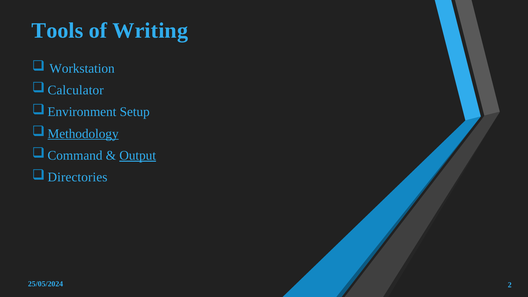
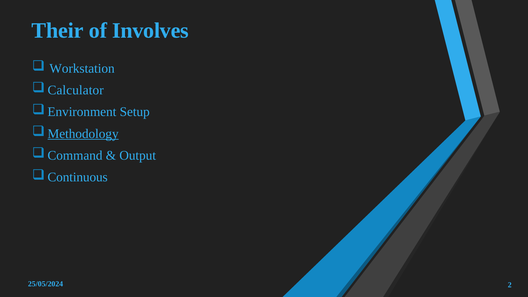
Tools: Tools -> Their (58, 31)
Writing: Writing -> Involves (151, 31)
Output underline: present -> none (138, 155)
Directories: Directories -> Continuous (78, 177)
